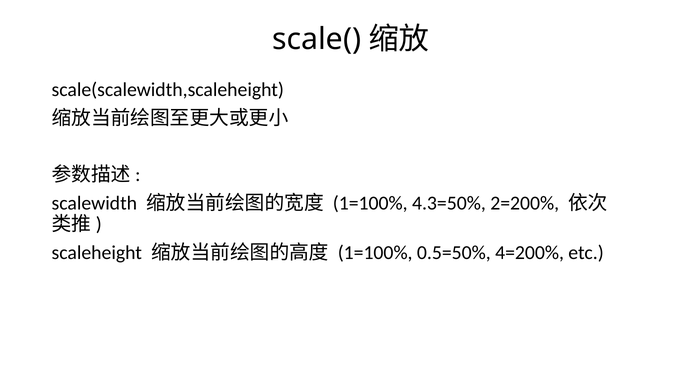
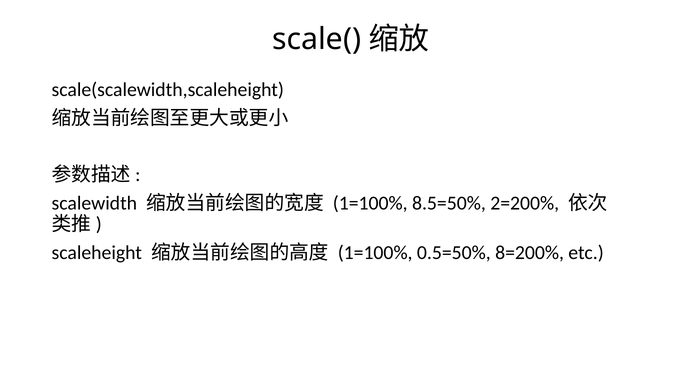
4.3=50%: 4.3=50% -> 8.5=50% (449, 203)
4=200%: 4=200% -> 8=200% (530, 253)
